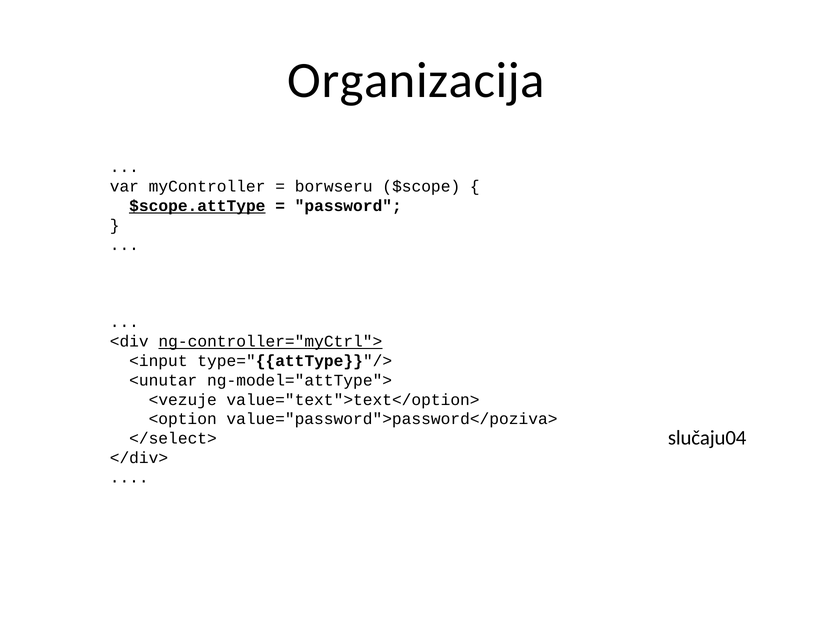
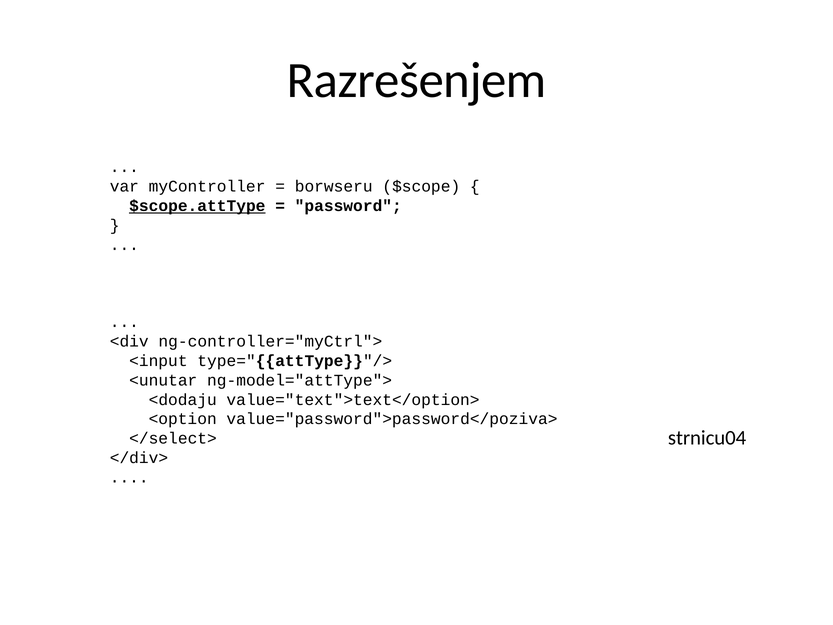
Organizacija: Organizacija -> Razrešenjem (417, 81)
ng-controller="myCtrl"> underline: present -> none (270, 341)
<vezuje: <vezuje -> <dodaju (183, 400)
slučaju04: slučaju04 -> strnicu04 (707, 438)
